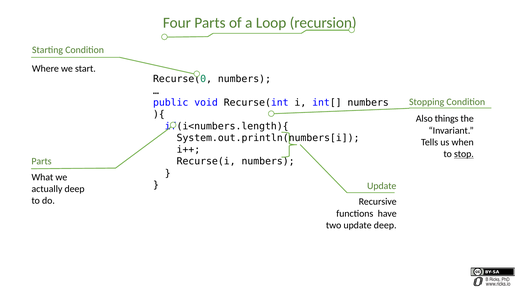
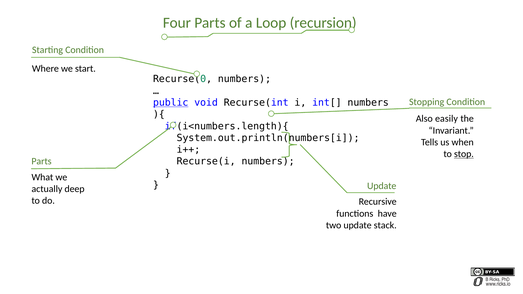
public underline: none -> present (171, 103)
things: things -> easily (447, 119)
update deep: deep -> stack (385, 225)
